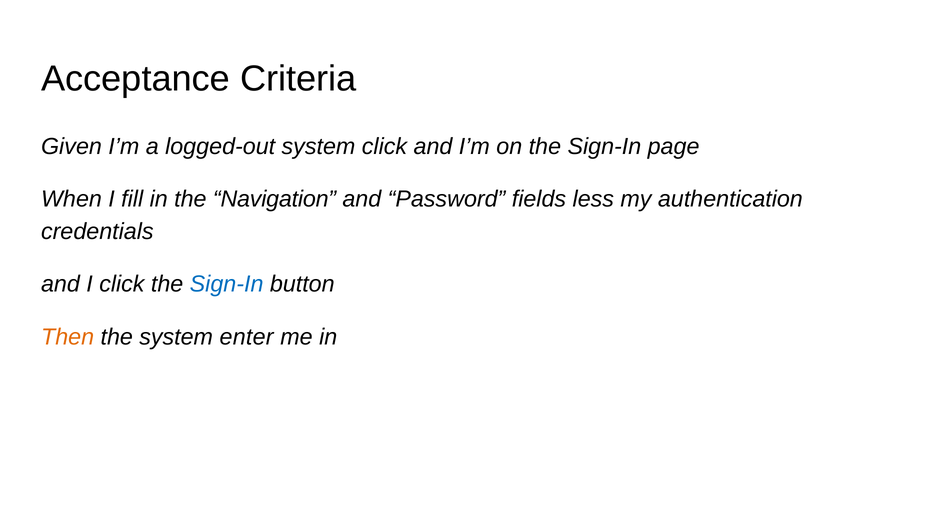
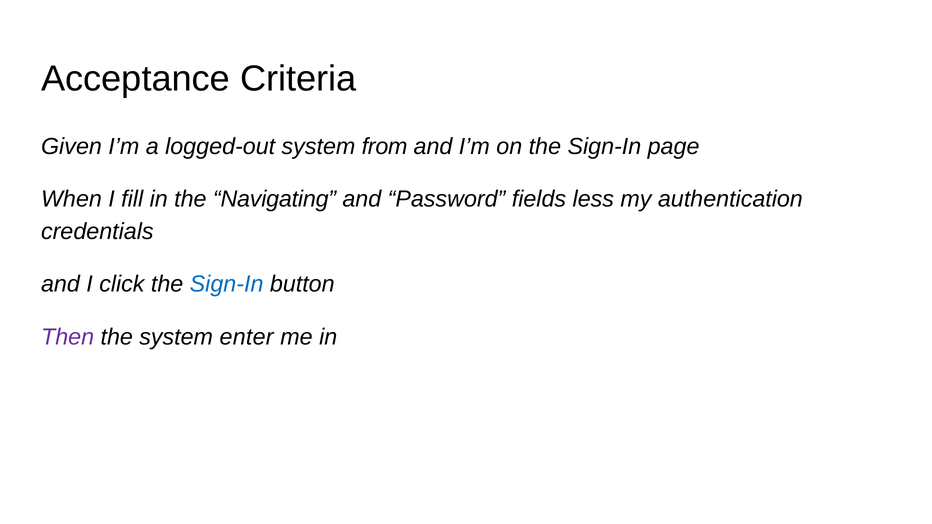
system click: click -> from (385, 147)
Navigation: Navigation -> Navigating (275, 199)
Then colour: orange -> purple (68, 337)
